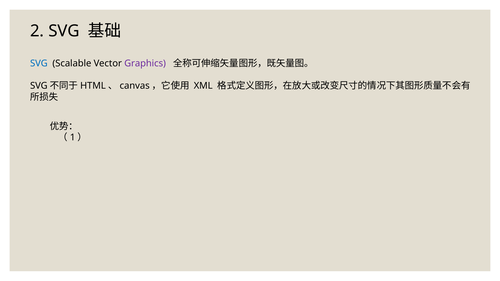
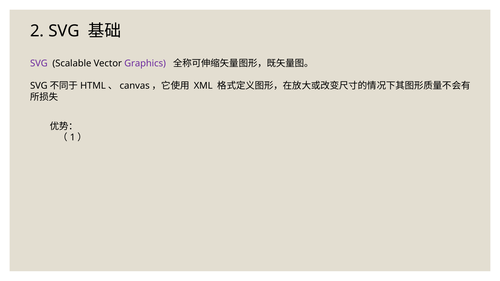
SVG colour: blue -> purple (39, 63)
